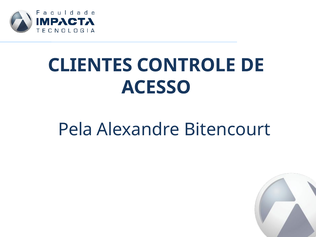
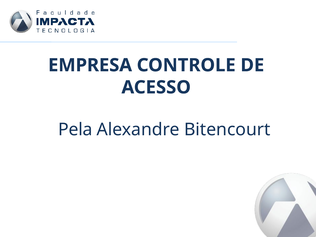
CLIENTES: CLIENTES -> EMPRESA (90, 65)
